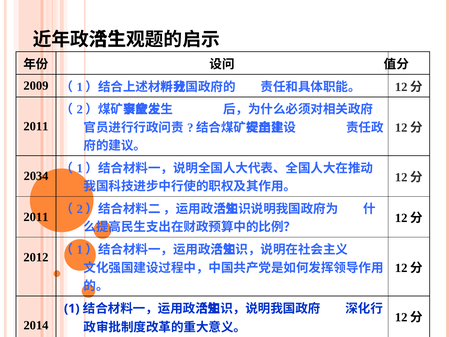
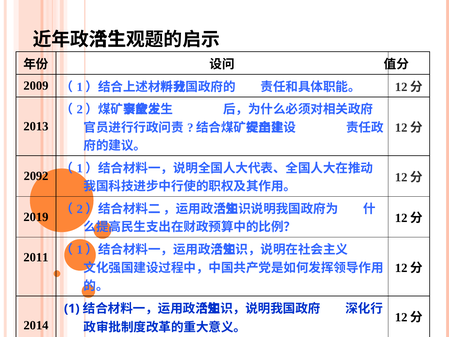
2011: 2011 -> 2013 (36, 126)
2034: 2034 -> 2092 (36, 176)
2011: 2011 -> 2019 (36, 217)
2012: 2012 -> 2011 (36, 257)
